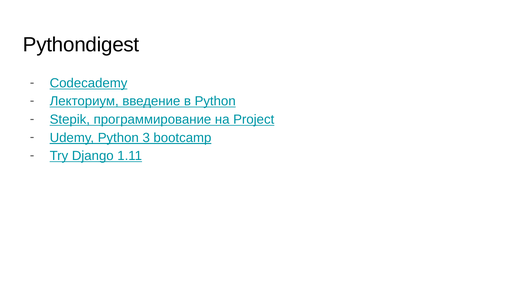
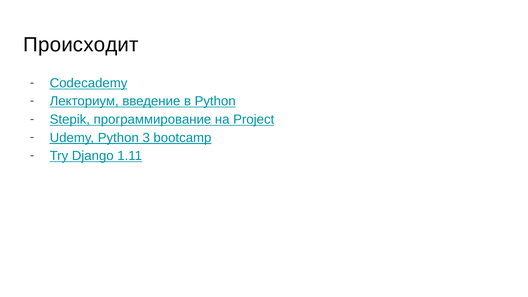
Pythondigest: Pythondigest -> Происходит (81, 45)
